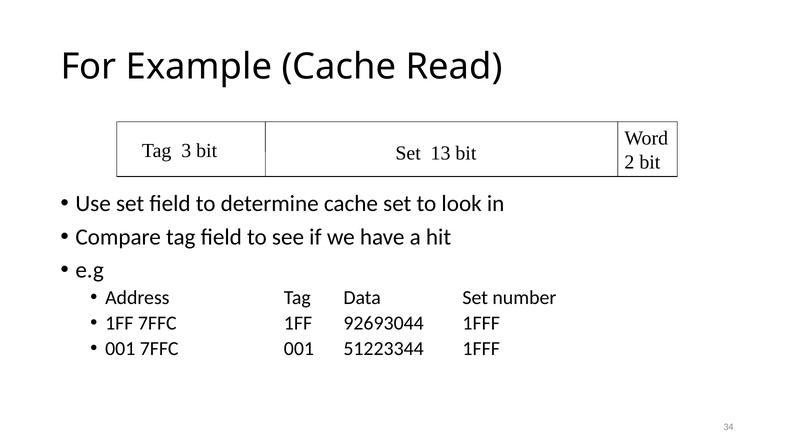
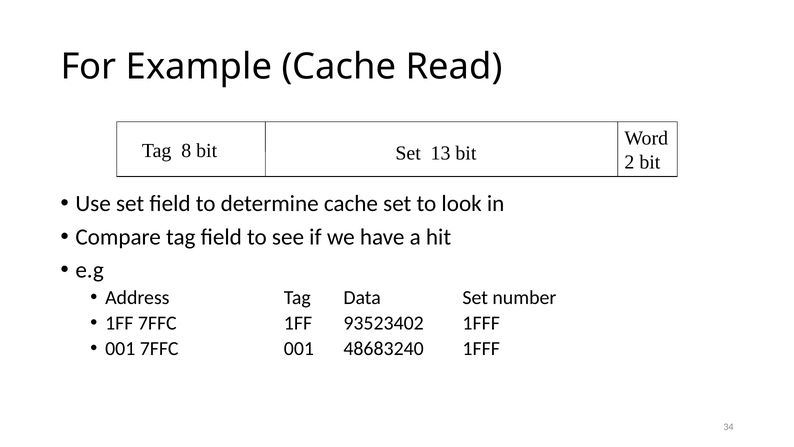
3: 3 -> 8 (186, 151)
92693044: 92693044 -> 93523402 (384, 323)
51223344: 51223344 -> 48683240 (384, 348)
